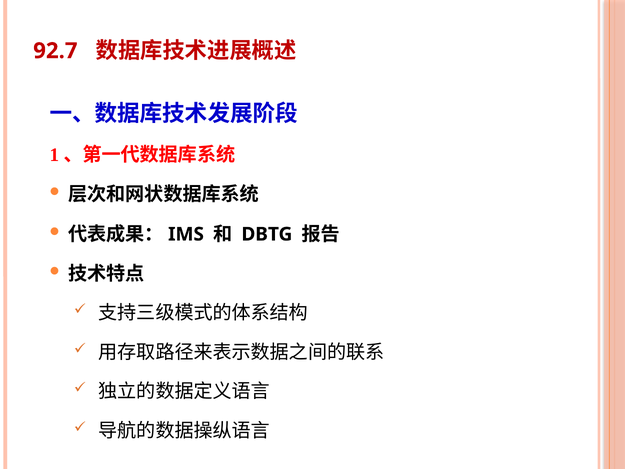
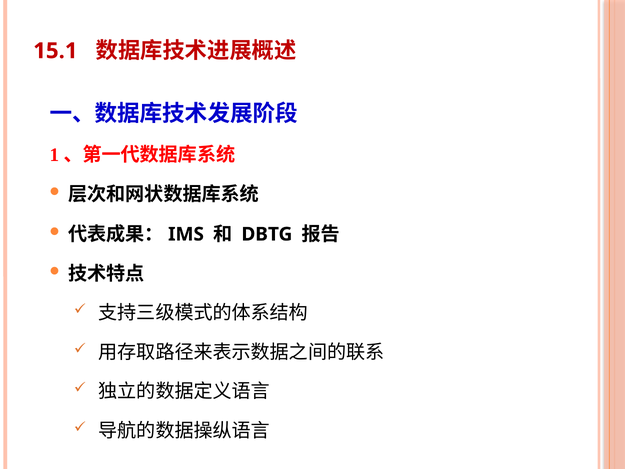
92.7: 92.7 -> 15.1 (55, 51)
